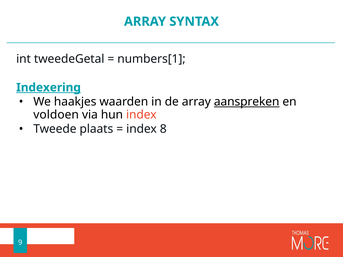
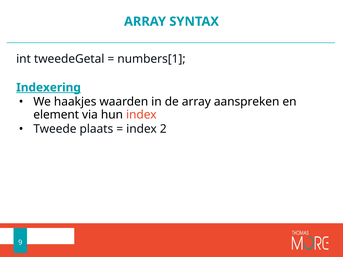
aanspreken underline: present -> none (247, 102)
voldoen: voldoen -> element (56, 115)
8: 8 -> 2 (163, 129)
